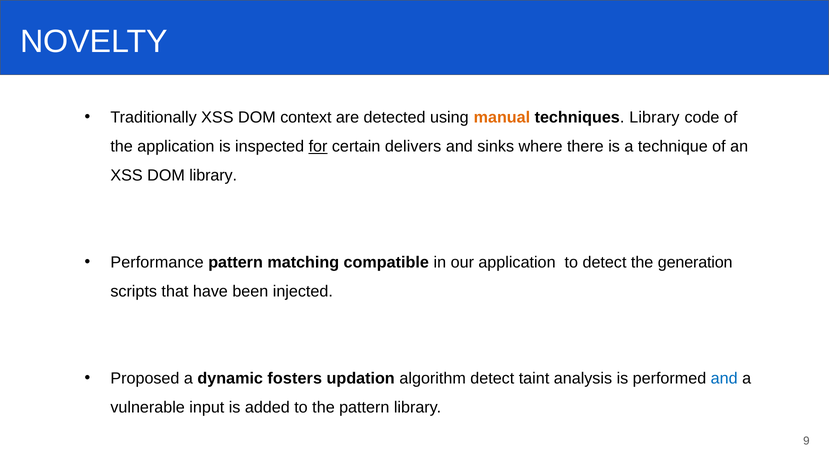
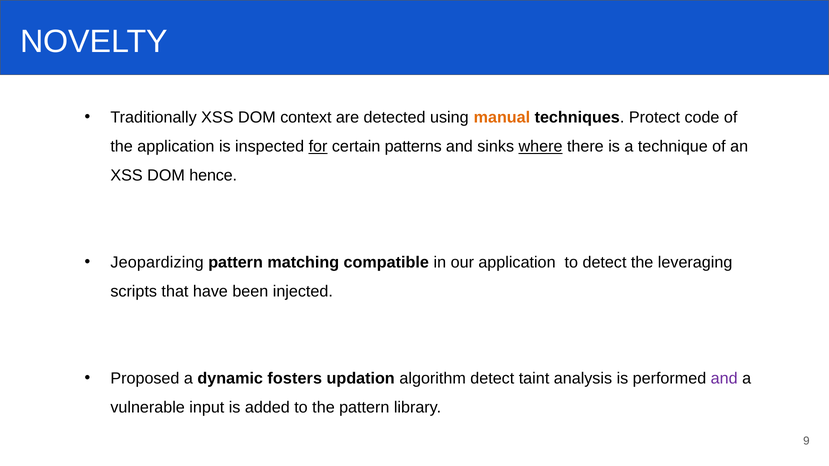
techniques Library: Library -> Protect (654, 117)
delivers: delivers -> patterns (413, 146)
where underline: none -> present (541, 146)
DOM library: library -> hence (213, 175)
Performance: Performance -> Jeopardizing (157, 263)
generation: generation -> leveraging (695, 263)
and colour: blue -> purple (724, 379)
